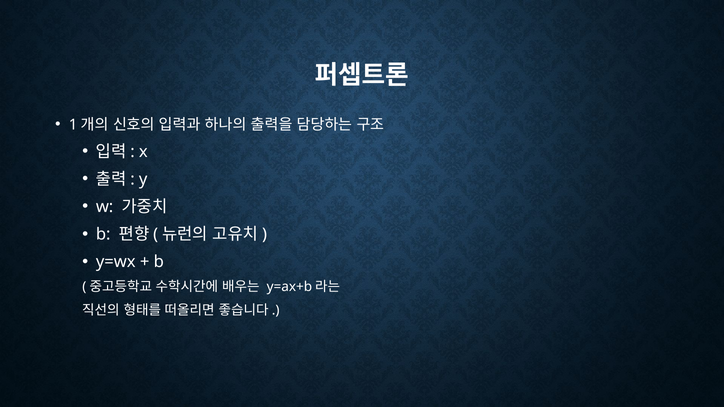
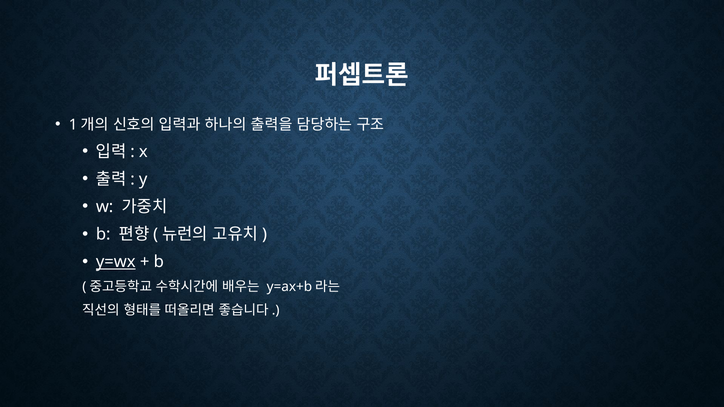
y=wx underline: none -> present (116, 262)
